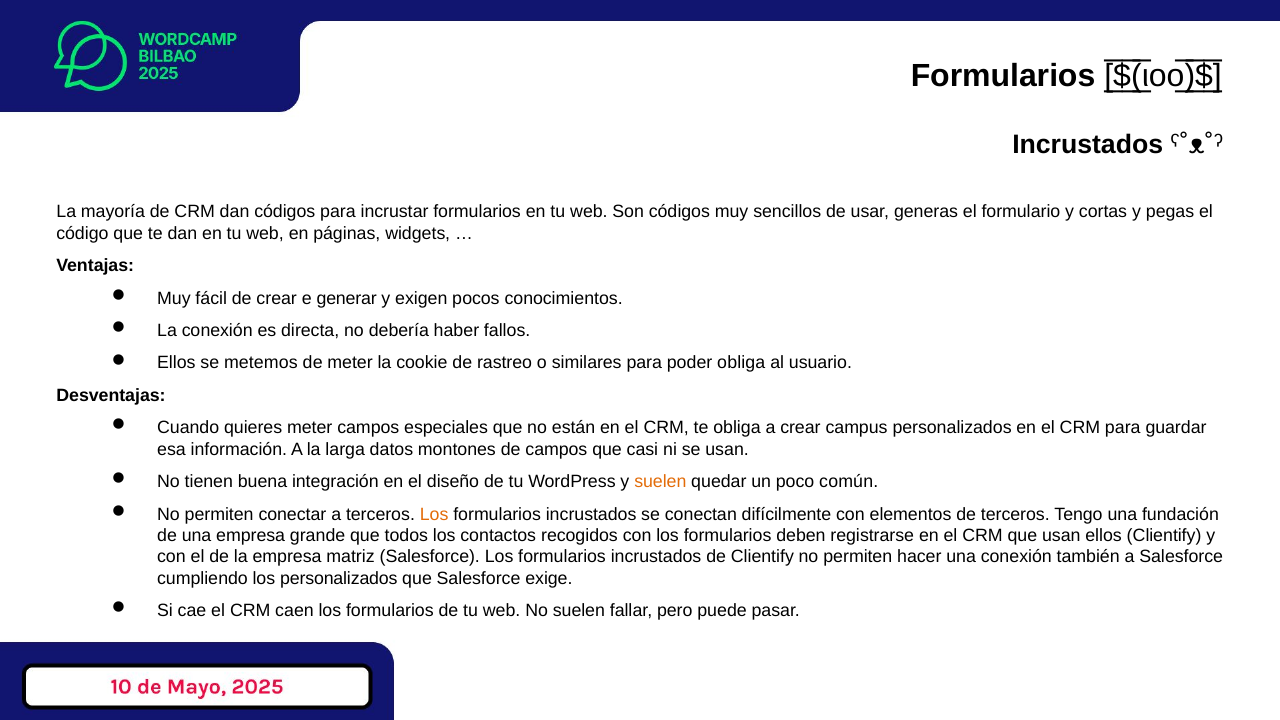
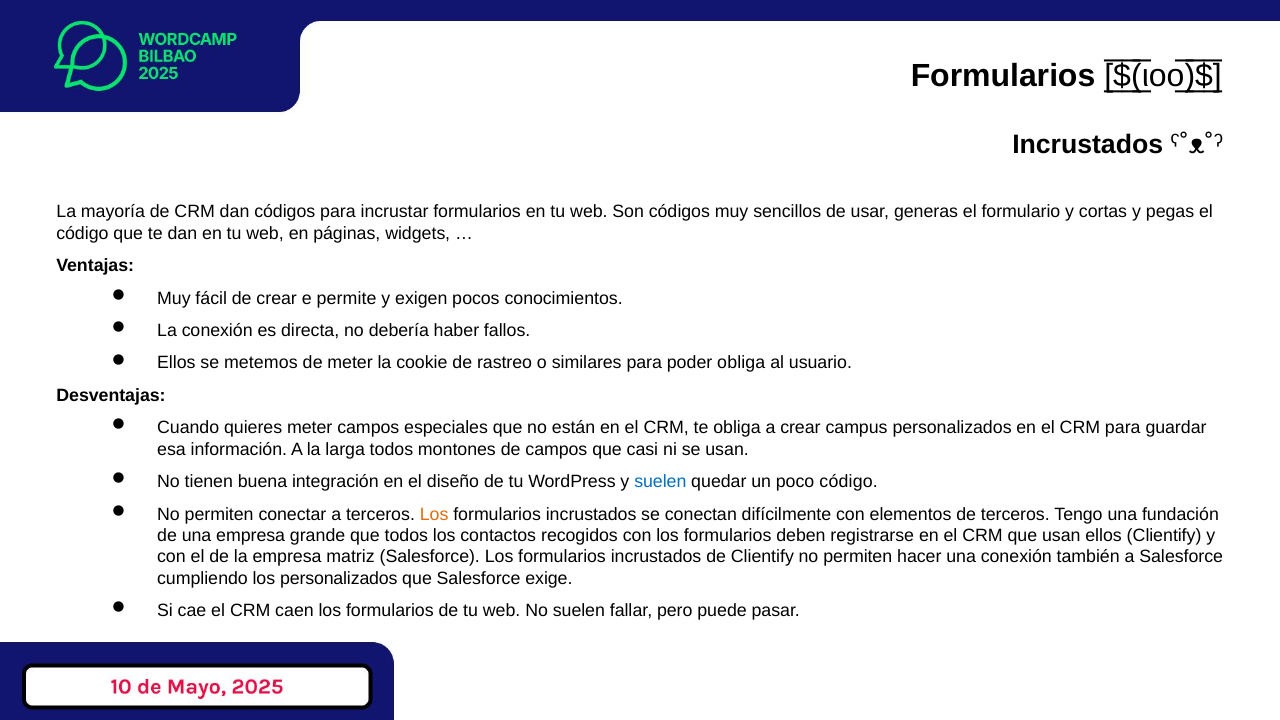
generar: generar -> permite (347, 298)
larga datos: datos -> todos (391, 449)
suelen colour: orange -> blue (660, 482)
poco común: común -> código (849, 482)
